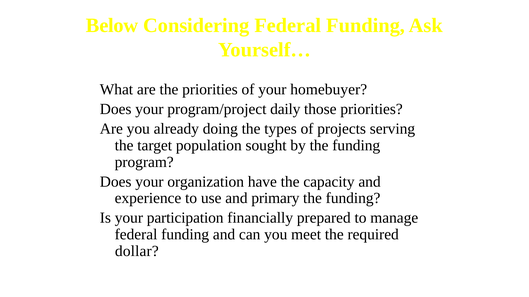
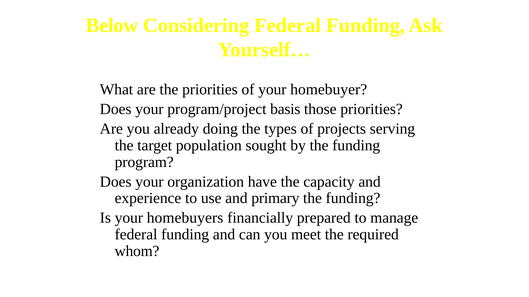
daily: daily -> basis (285, 109)
participation: participation -> homebuyers (185, 218)
dollar: dollar -> whom (137, 252)
